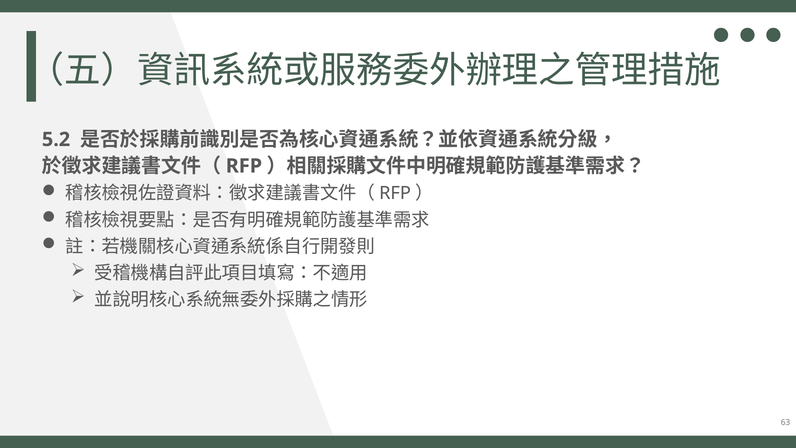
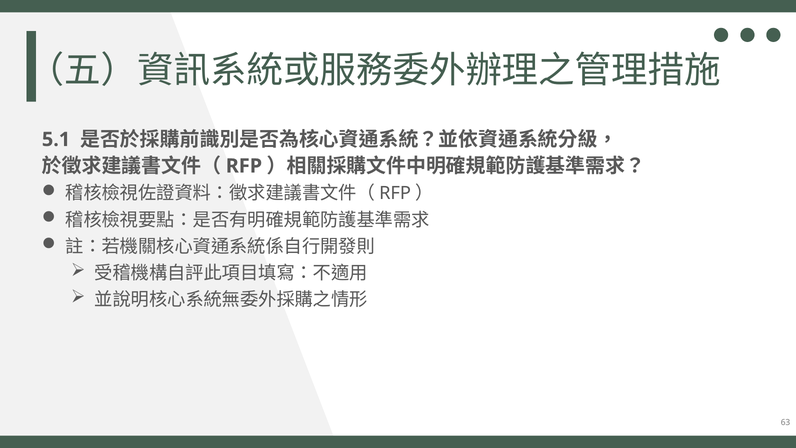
5.2: 5.2 -> 5.1 (56, 139)
